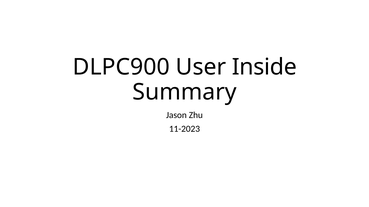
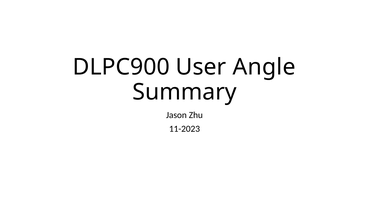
Inside: Inside -> Angle (264, 67)
